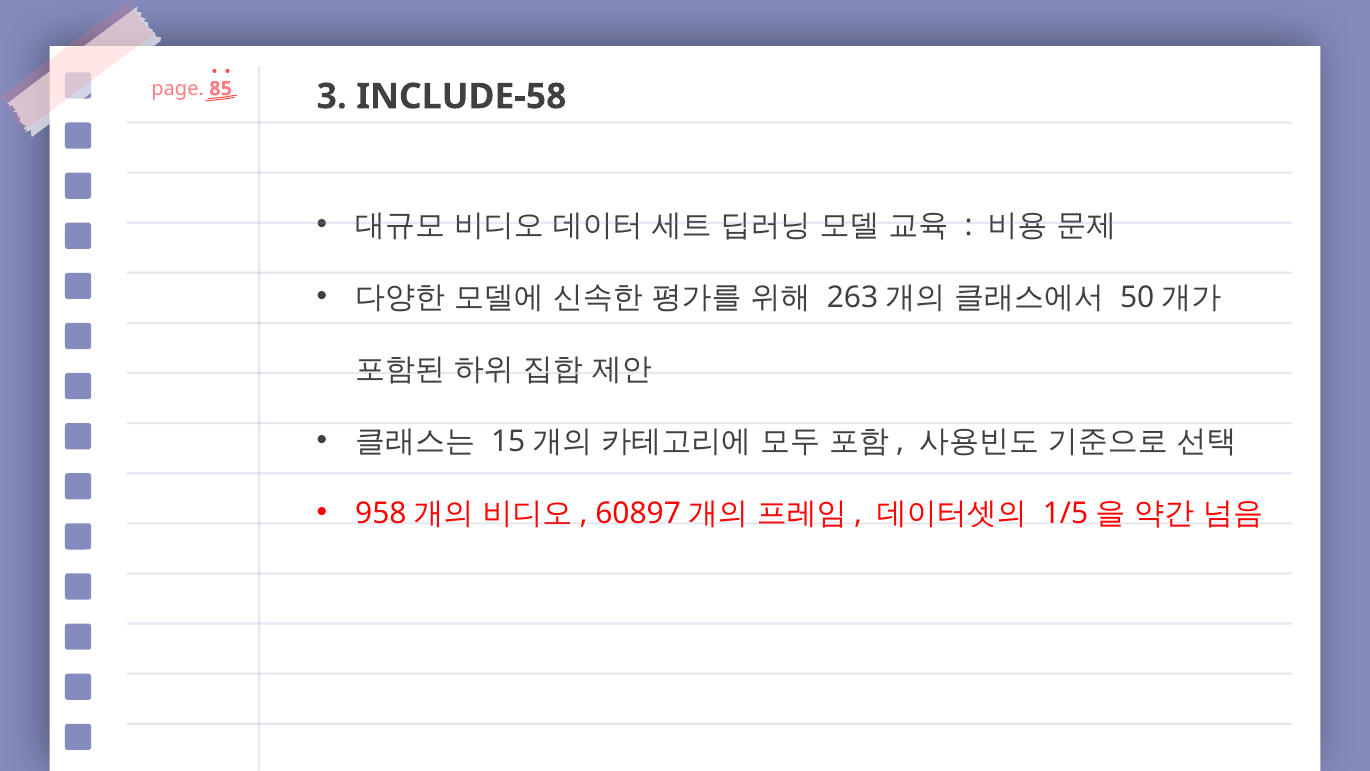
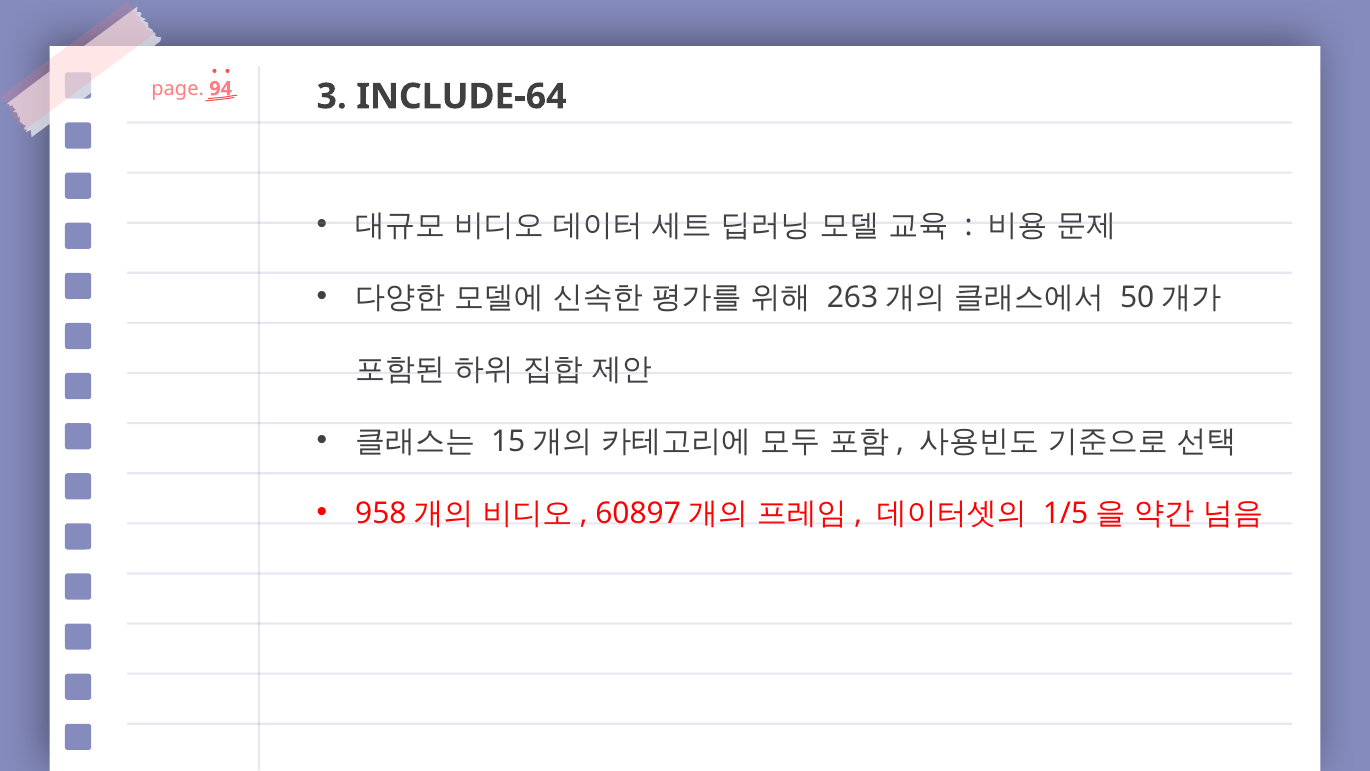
85: 85 -> 94 (221, 89)
INCLUDE-58: INCLUDE-58 -> INCLUDE-64 (461, 96)
